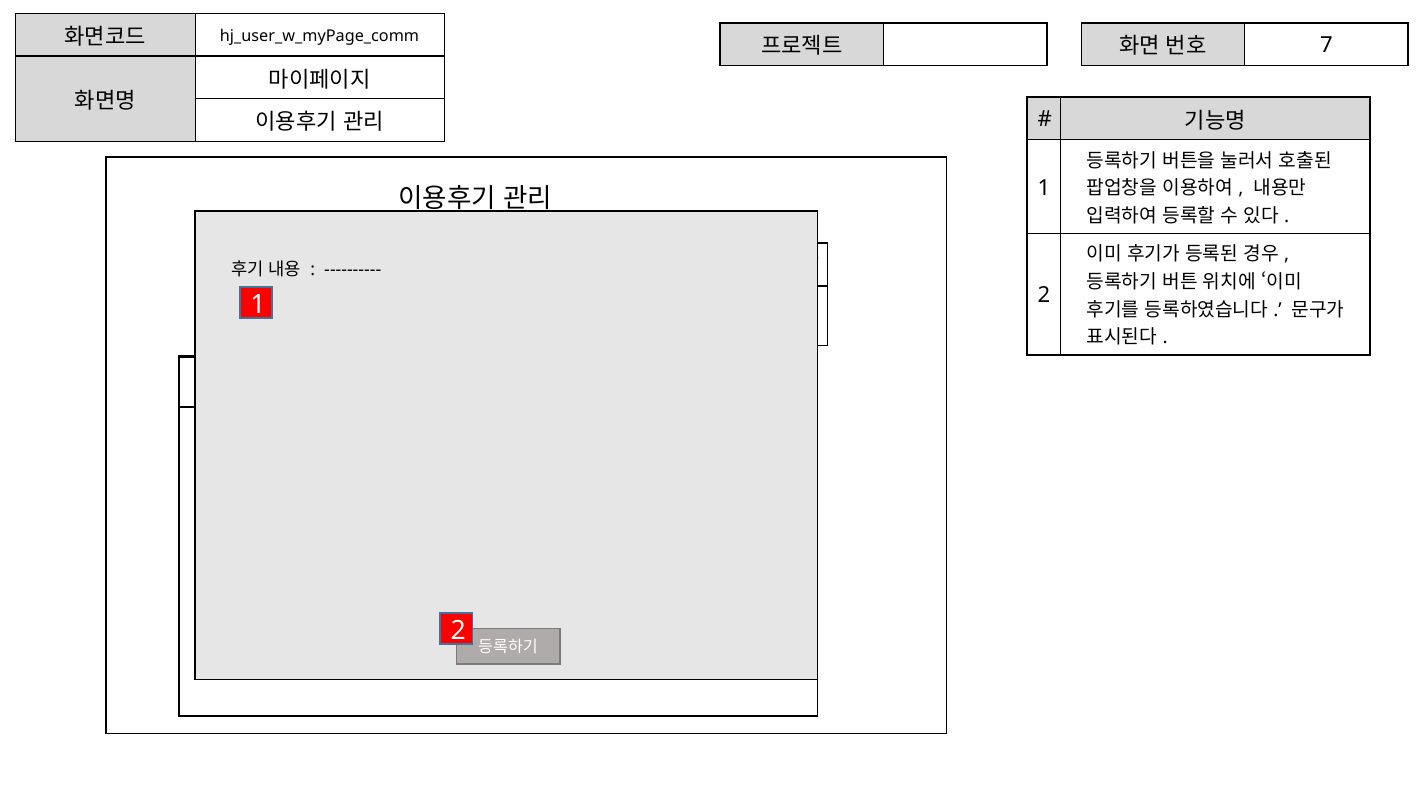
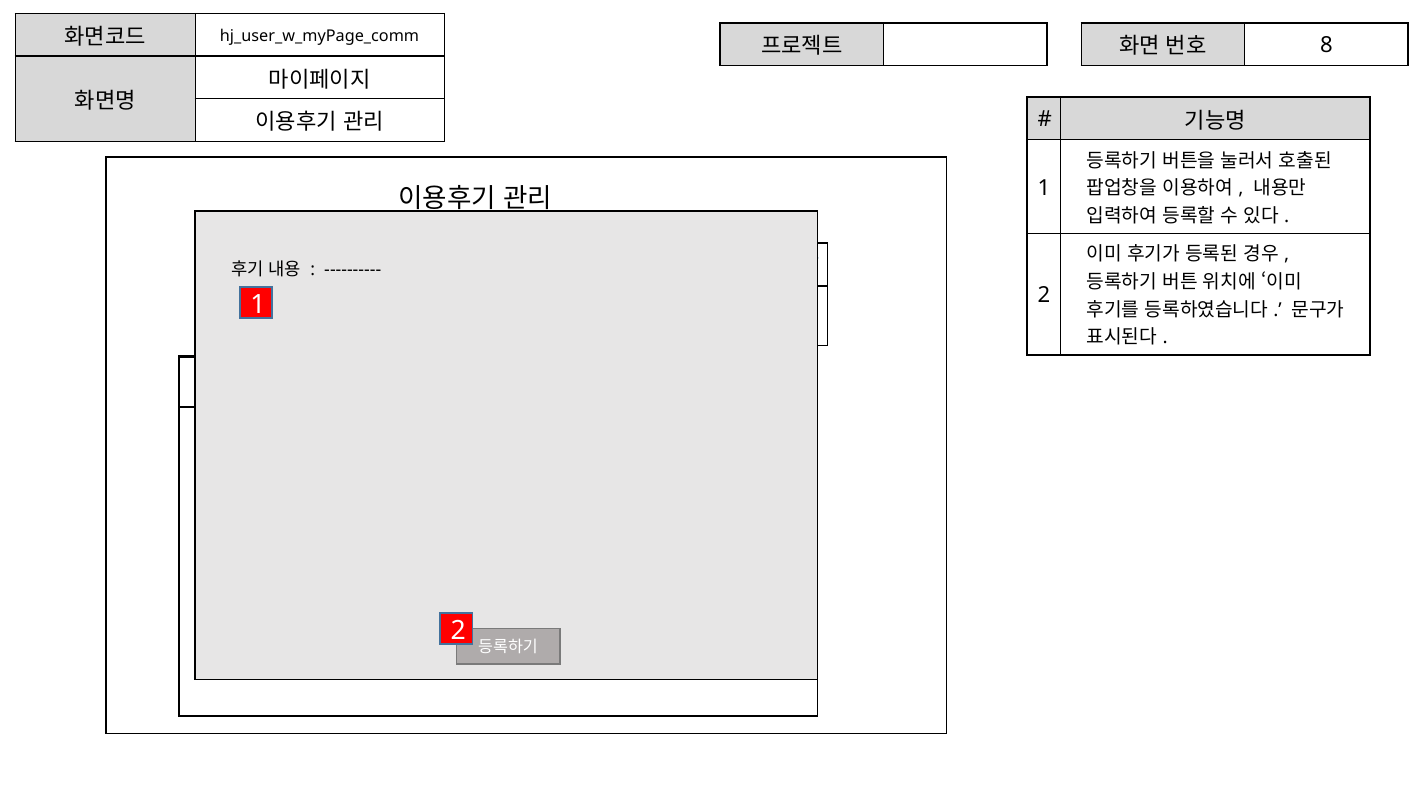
7: 7 -> 8 (1326, 46)
